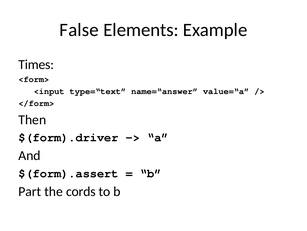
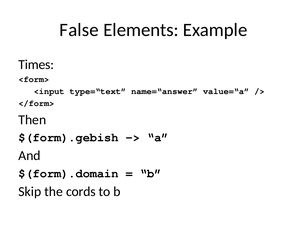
$(form).driver: $(form).driver -> $(form).gebish (68, 137)
$(form).assert: $(form).assert -> $(form).domain (68, 173)
Part: Part -> Skip (30, 191)
